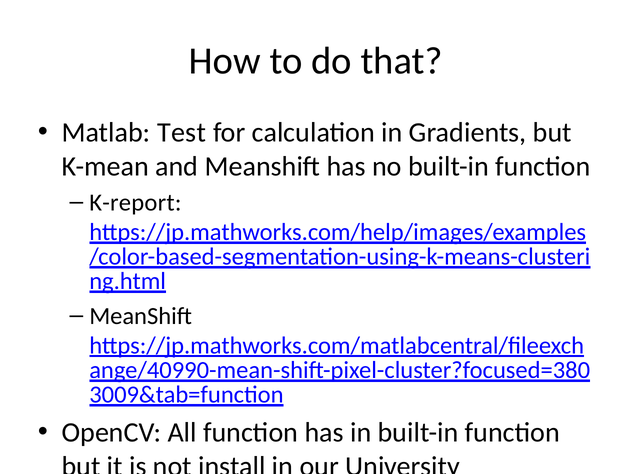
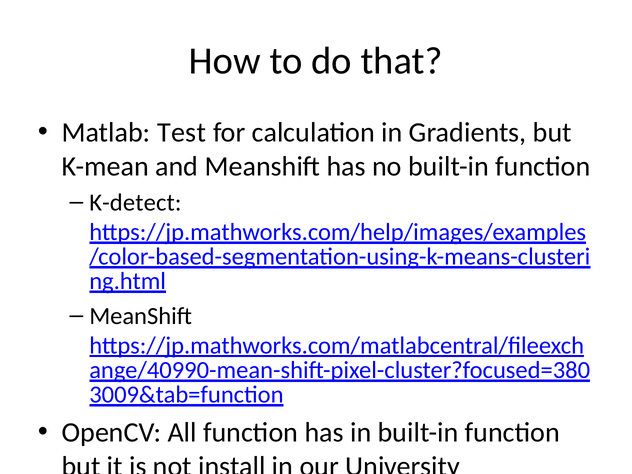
K-report: K-report -> K-detect (135, 203)
